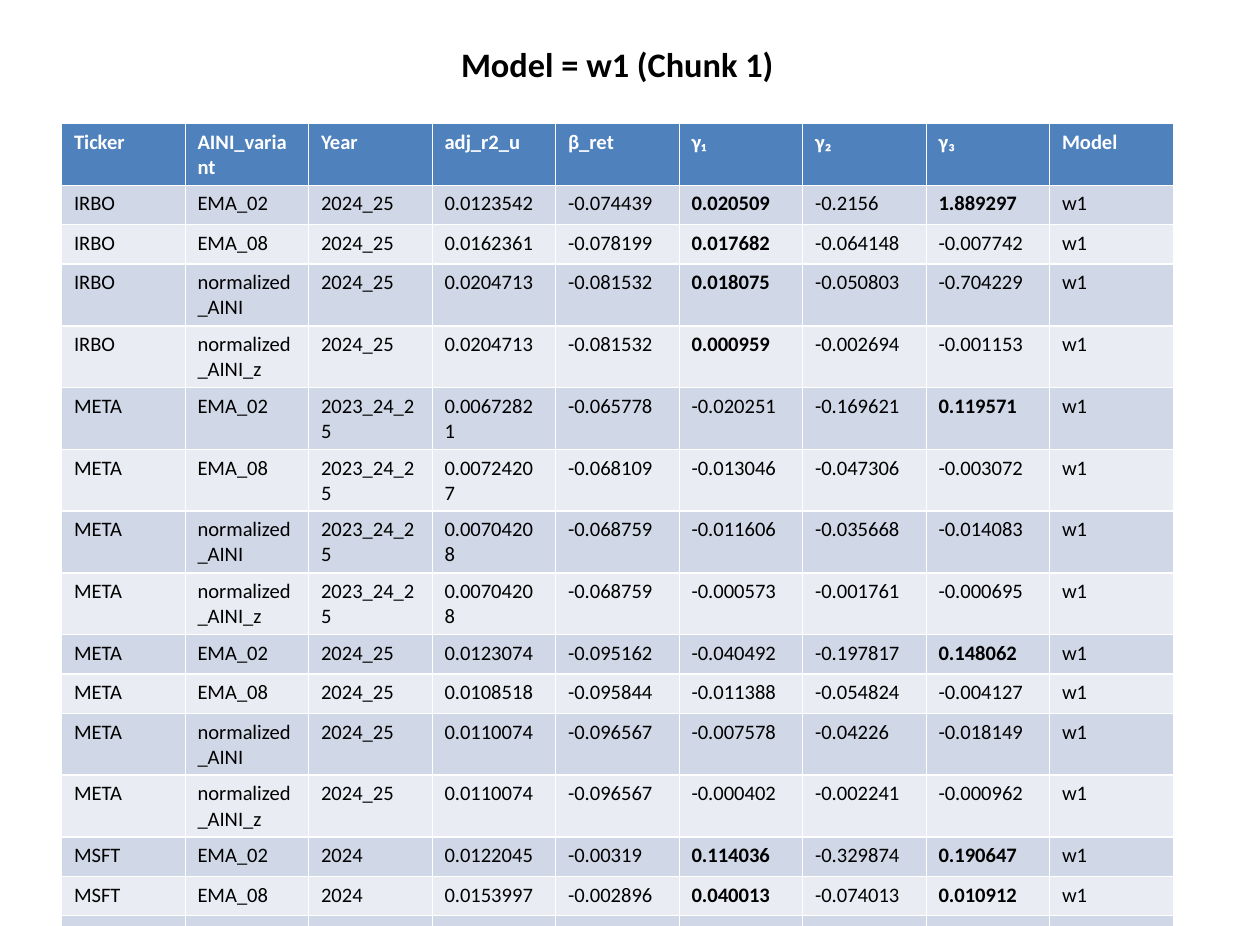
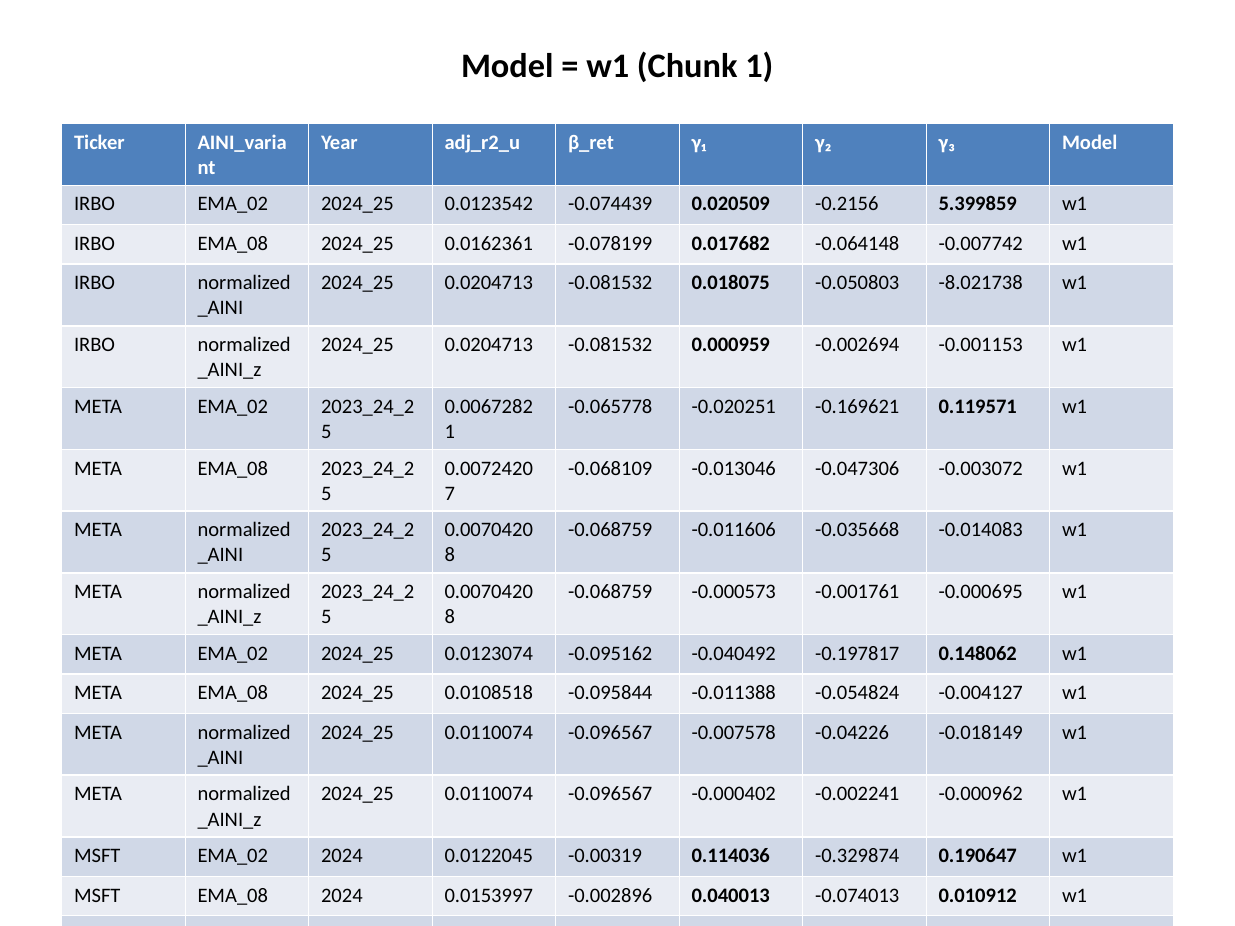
1.889297: 1.889297 -> 5.399859 (978, 204)
-0.704229: -0.704229 -> -8.021738 (981, 283)
